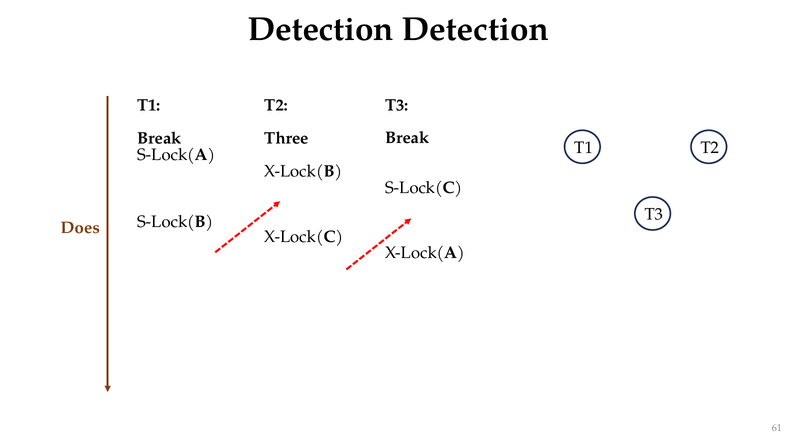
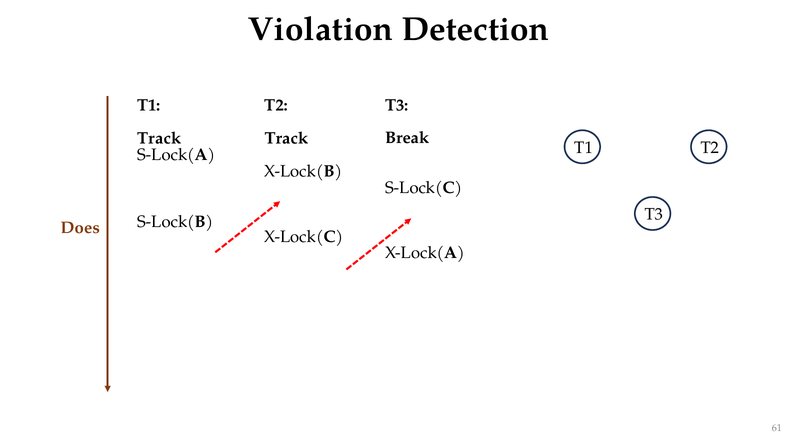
Detection: Detection -> Violation (321, 29)
Break: Break -> Track (159, 138)
Three: Three -> Track (287, 138)
